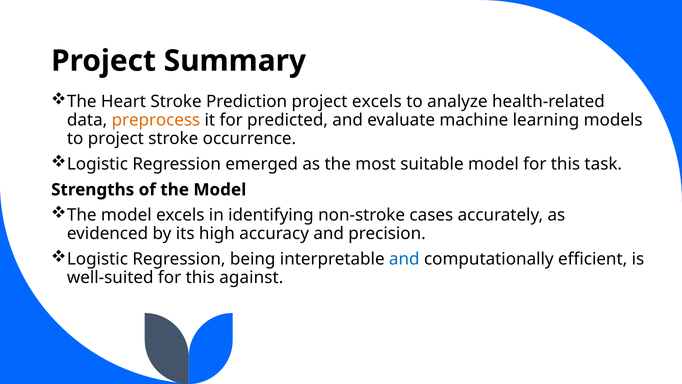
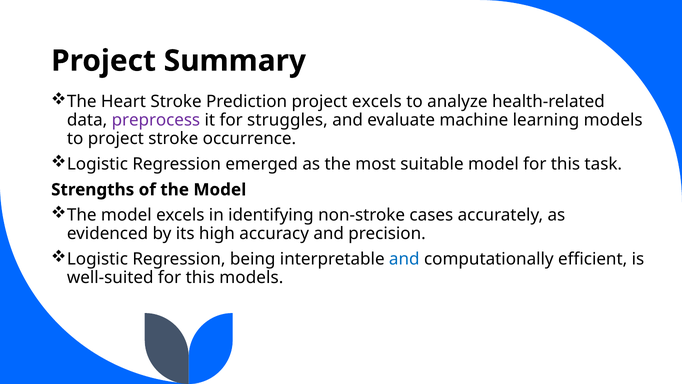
preprocess colour: orange -> purple (156, 120)
predicted: predicted -> struggles (287, 120)
this against: against -> models (251, 277)
